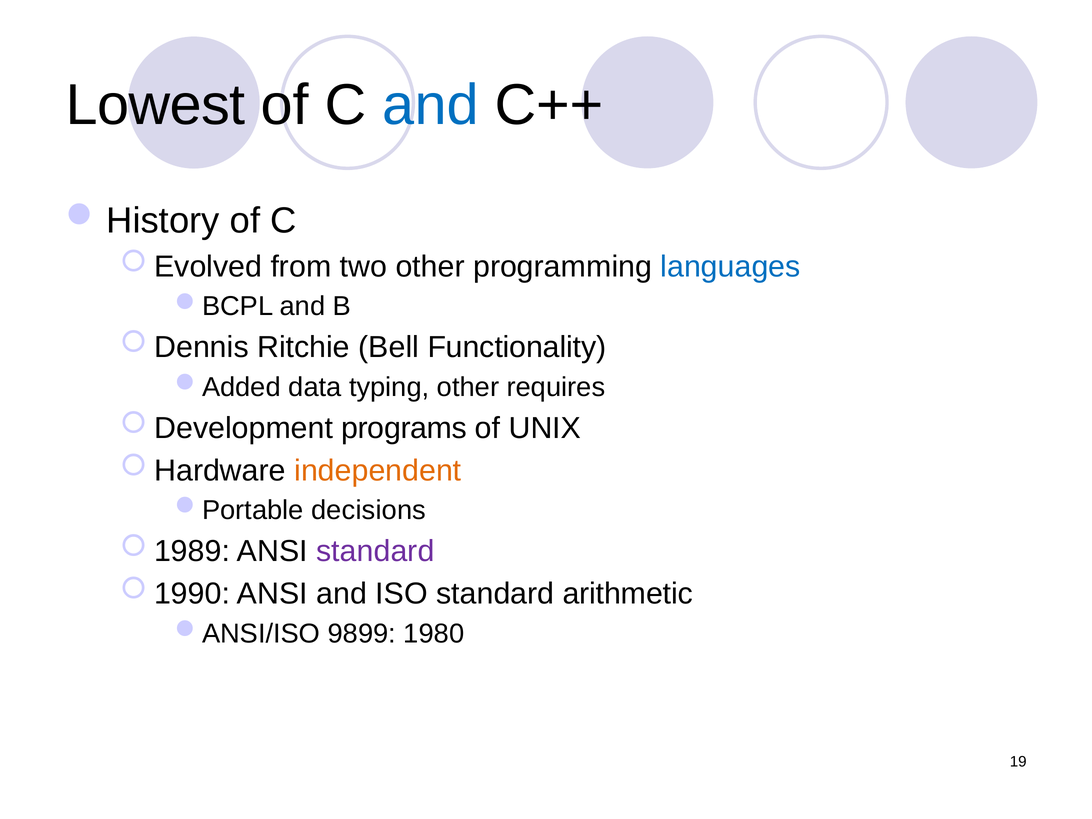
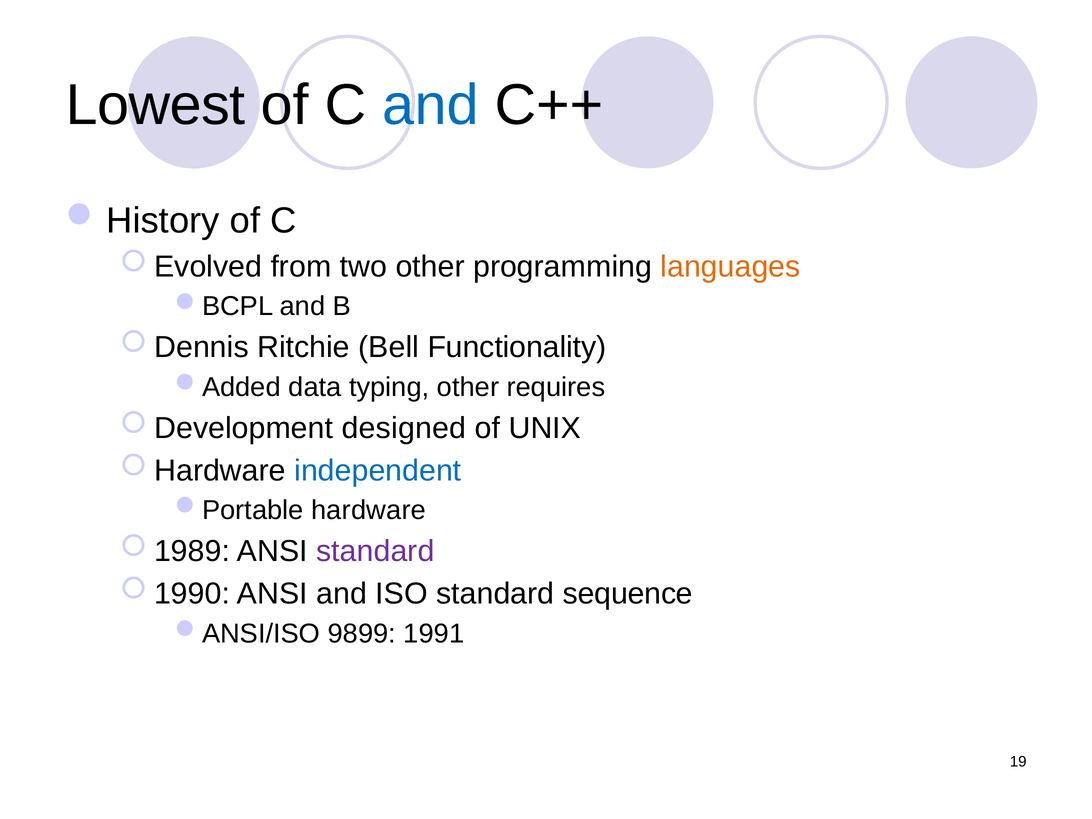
languages colour: blue -> orange (730, 267)
programs: programs -> designed (404, 428)
independent colour: orange -> blue (378, 471)
decisions: decisions -> hardware (369, 510)
arithmetic: arithmetic -> sequence (628, 594)
1980: 1980 -> 1991 (434, 634)
